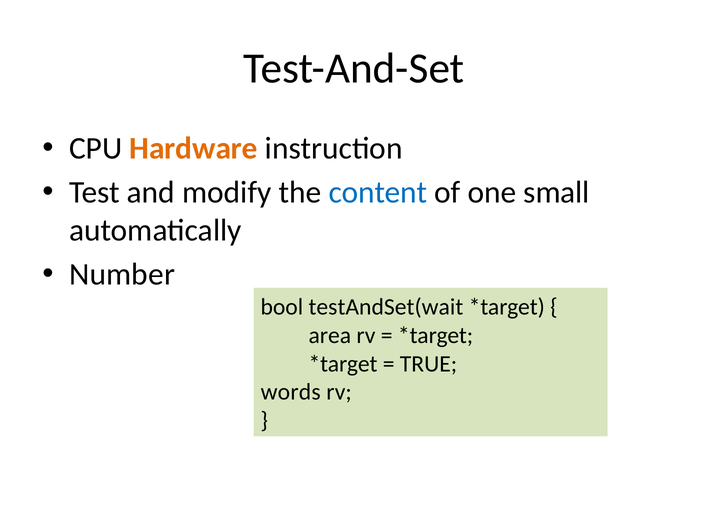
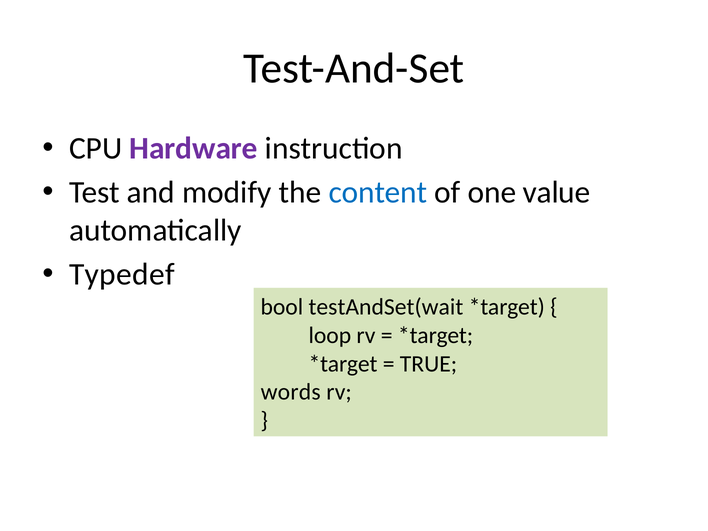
Hardware colour: orange -> purple (194, 149)
small: small -> value (557, 193)
Number: Number -> Typedef (122, 274)
area: area -> loop (330, 335)
